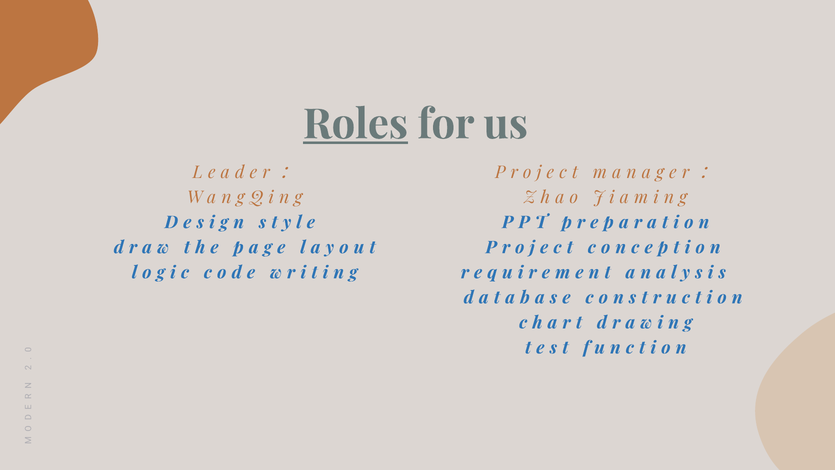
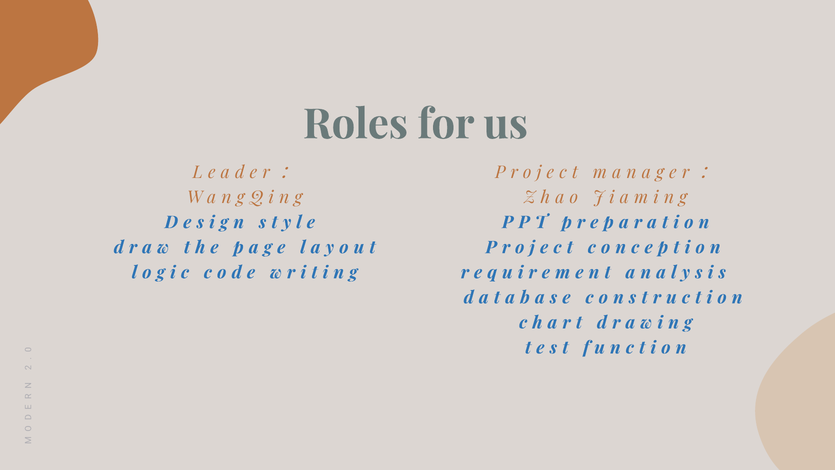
Roles underline: present -> none (355, 124)
